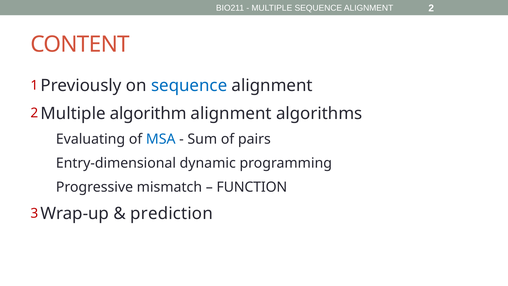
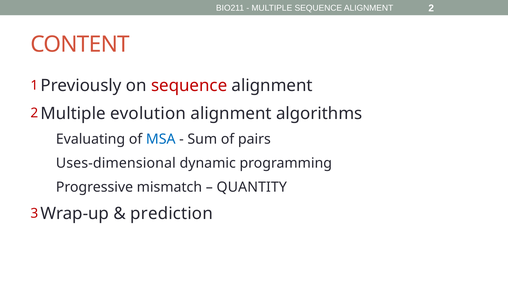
sequence colour: blue -> red (189, 86)
algorithm: algorithm -> evolution (148, 114)
Entry-dimensional: Entry-dimensional -> Uses-dimensional (116, 163)
FUNCTION: FUNCTION -> QUANTITY (252, 187)
